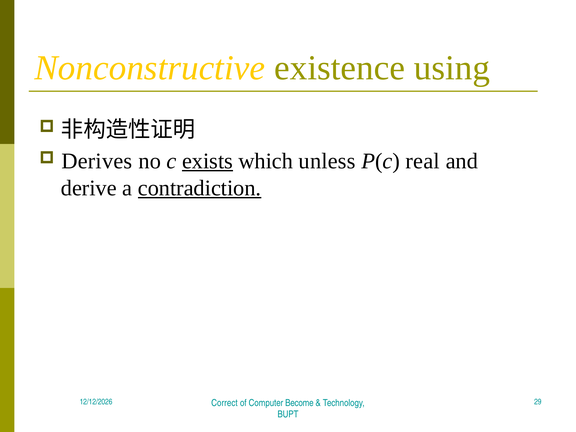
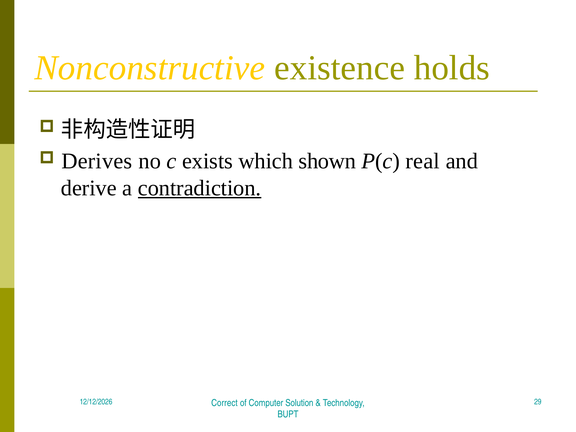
using: using -> holds (452, 68)
exists underline: present -> none (207, 161)
unless: unless -> shown (327, 161)
Become: Become -> Solution (299, 403)
